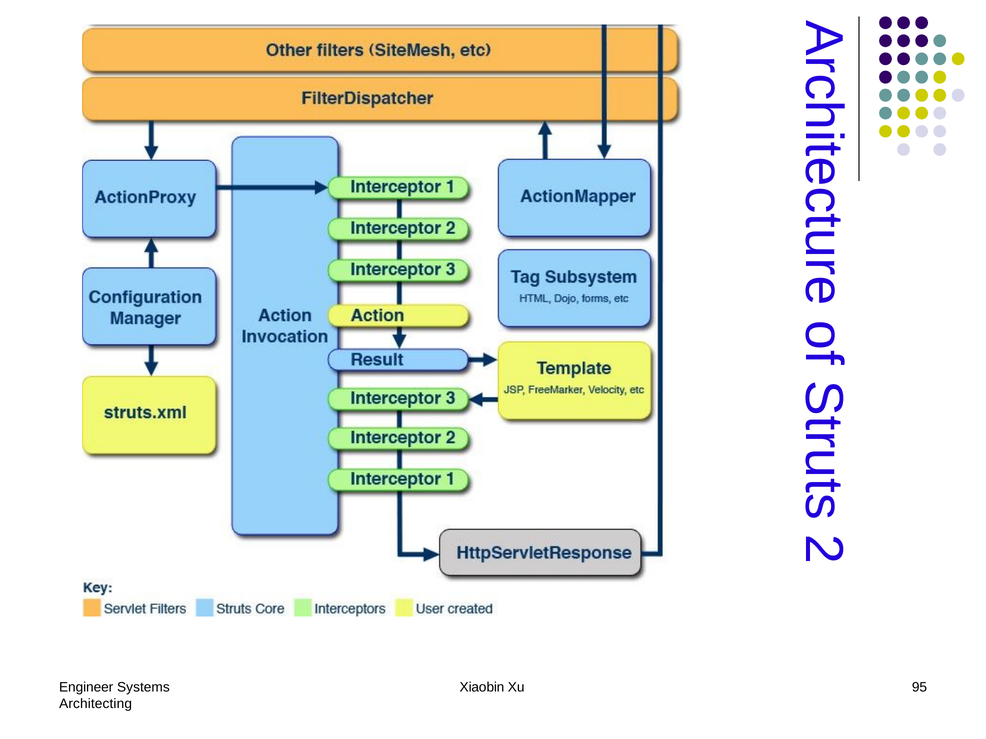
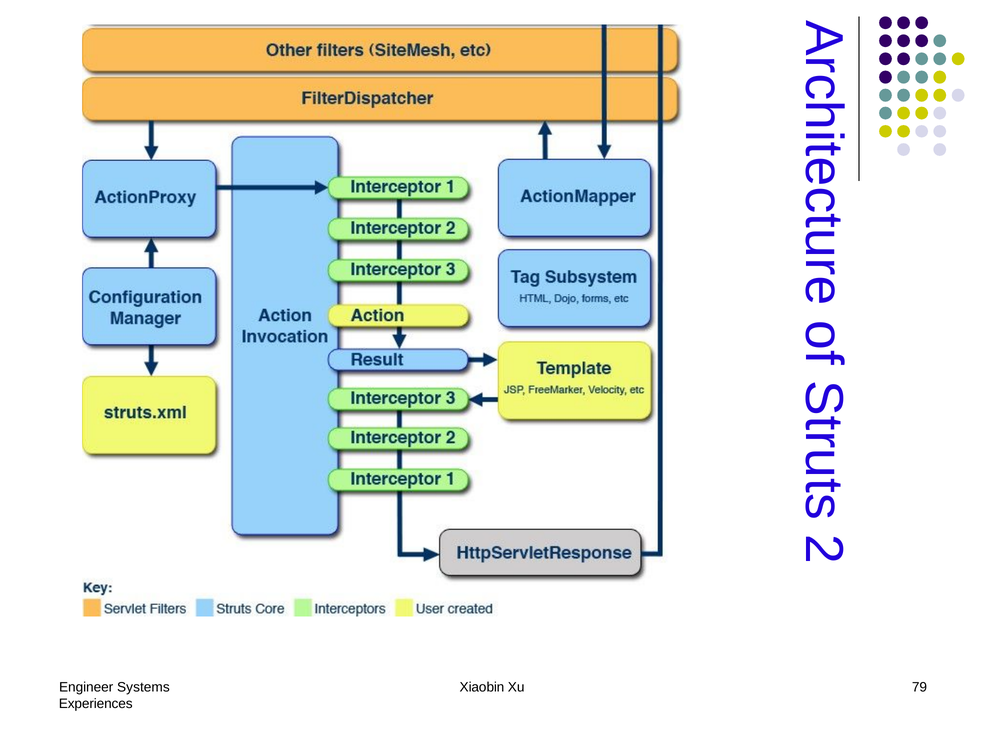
95: 95 -> 79 (919, 688)
Architecting: Architecting -> Experiences (96, 704)
